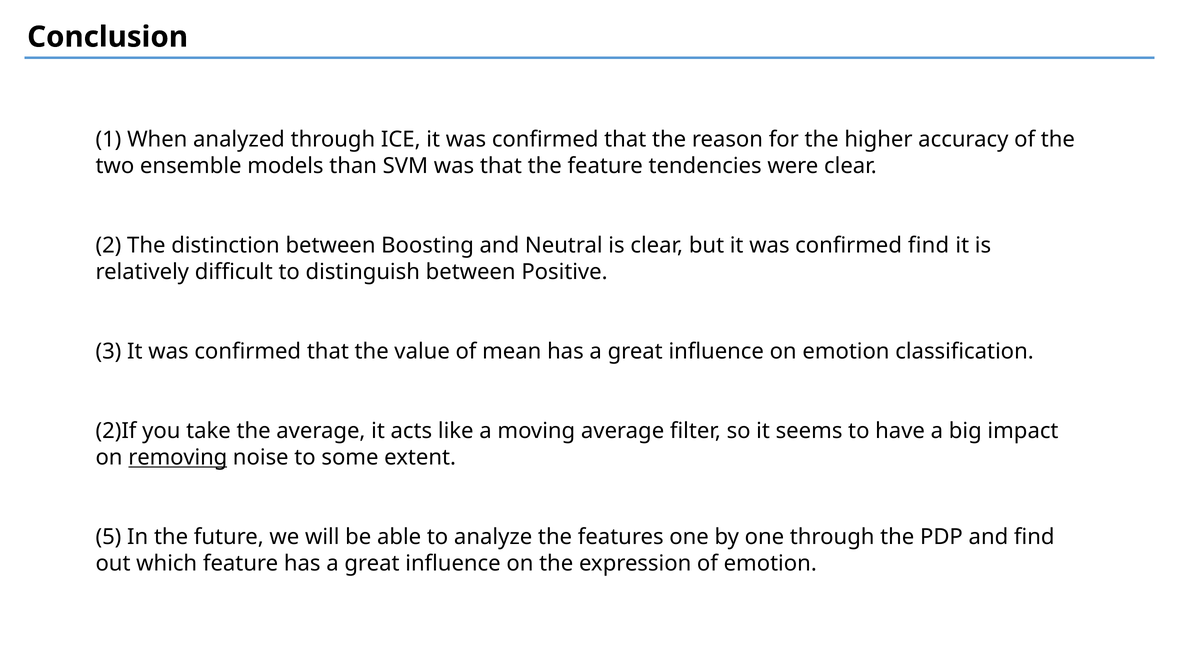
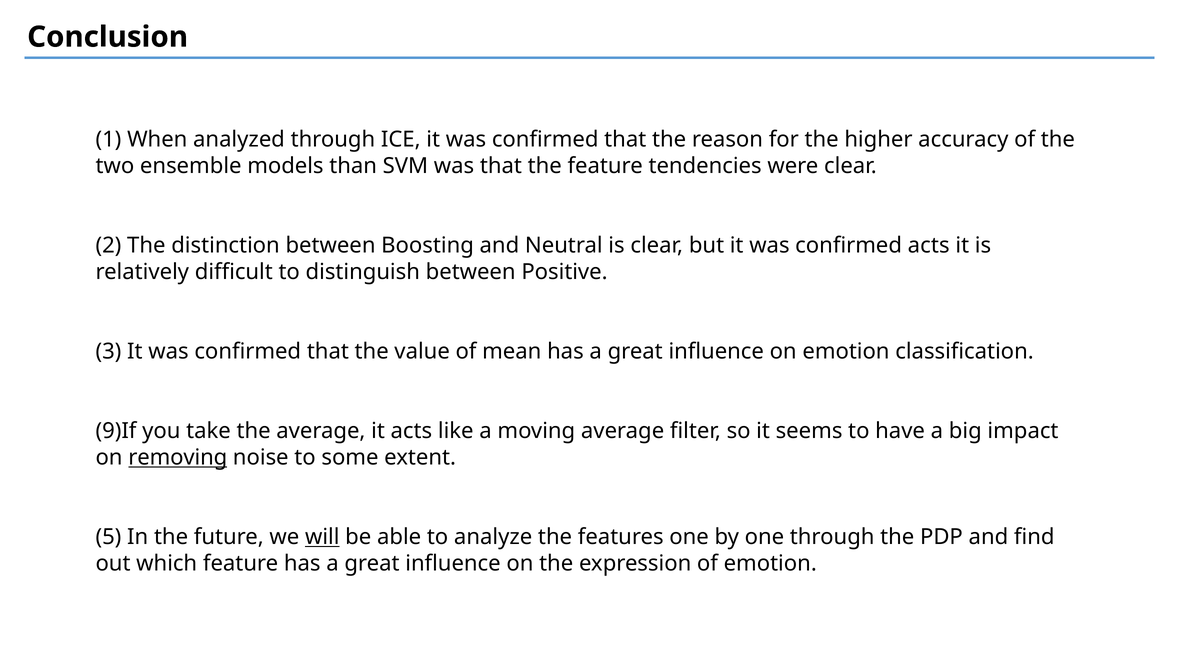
confirmed find: find -> acts (929, 245)
2)If: 2)If -> 9)If (116, 431)
will underline: none -> present (322, 537)
